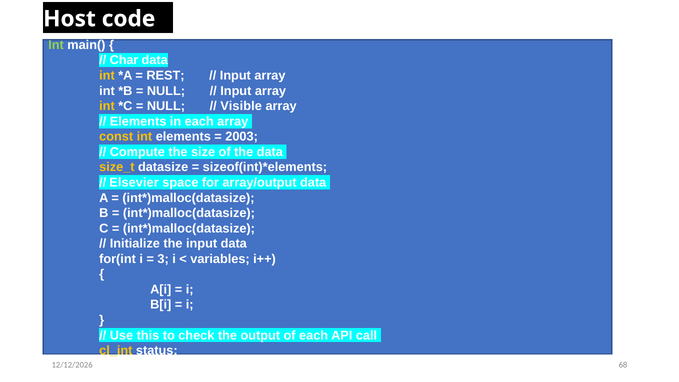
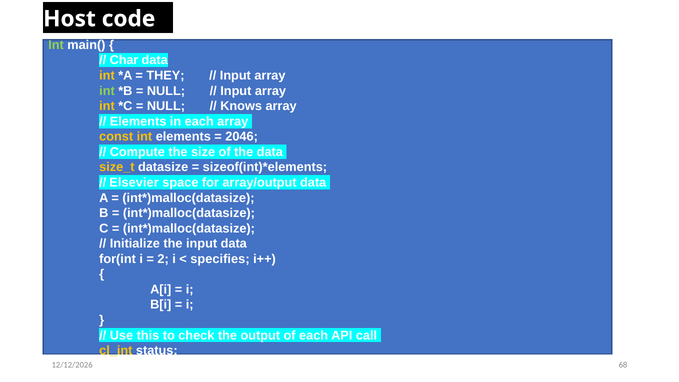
REST: REST -> THEY (165, 76)
int colour: white -> light green (107, 91)
Visible: Visible -> Knows (241, 106)
2003: 2003 -> 2046 (242, 137)
3: 3 -> 2 (163, 259)
variables: variables -> specifies (220, 259)
